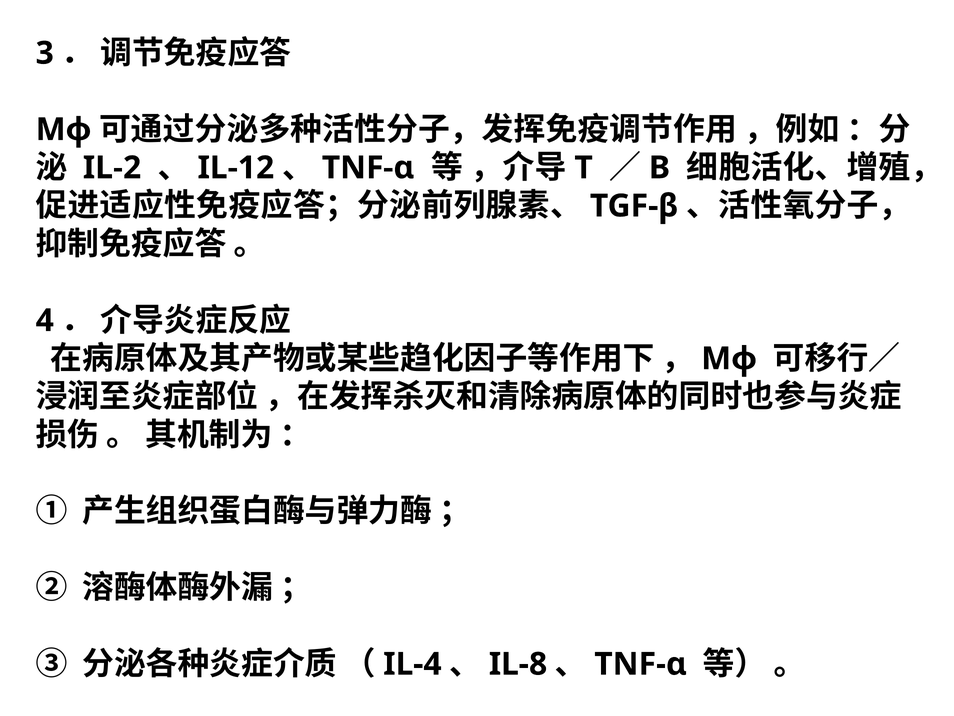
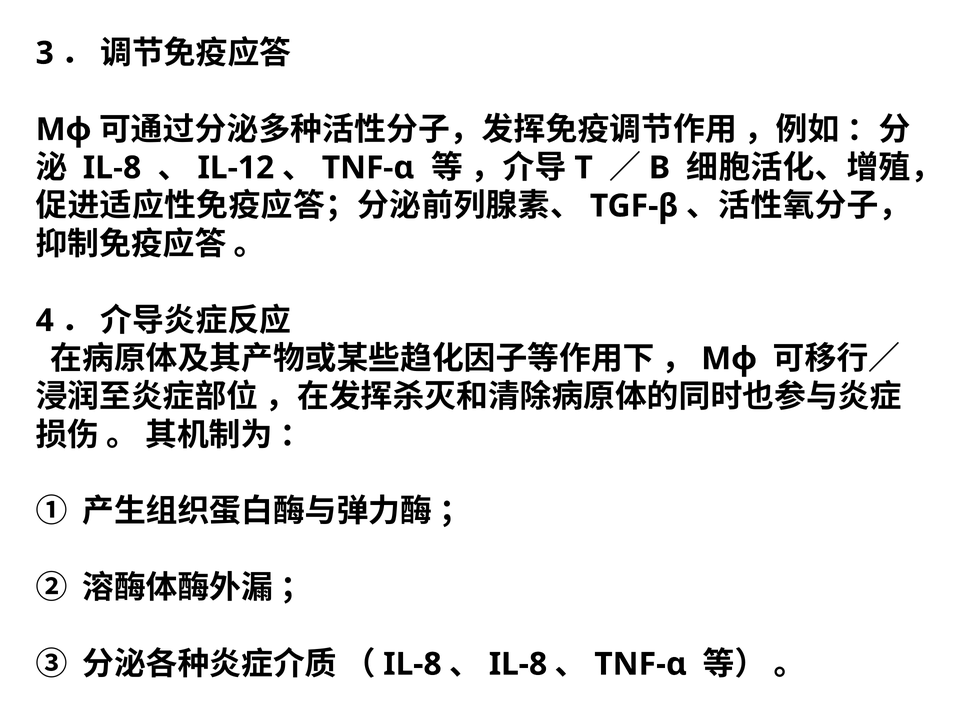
IL-2: IL-2 -> IL-8 (112, 168)
IL-4: IL-4 -> IL-8 (412, 664)
